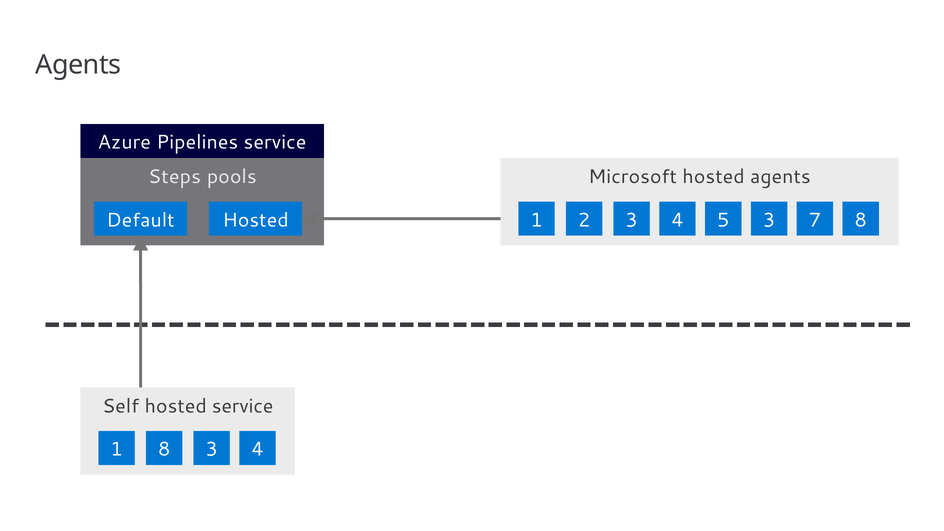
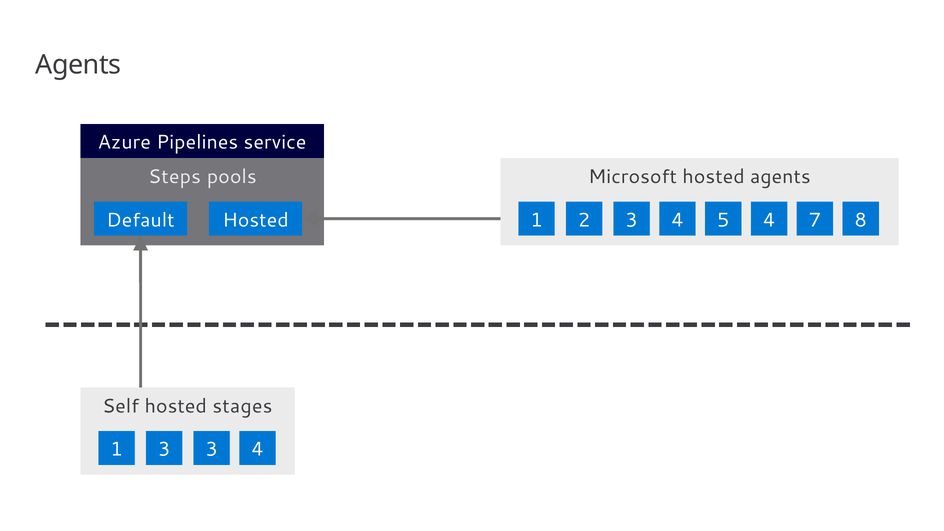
5 3: 3 -> 4 (769, 220)
hosted service: service -> stages (242, 406)
1 8: 8 -> 3 (164, 449)
